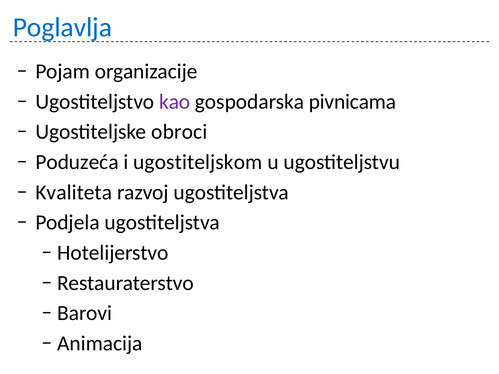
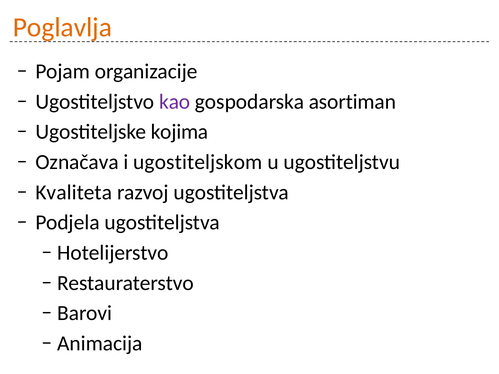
Poglavlja colour: blue -> orange (62, 27)
pivnicama: pivnicama -> asortiman (352, 102)
obroci: obroci -> kojima (180, 132)
Poduzeća: Poduzeća -> Označava (77, 162)
